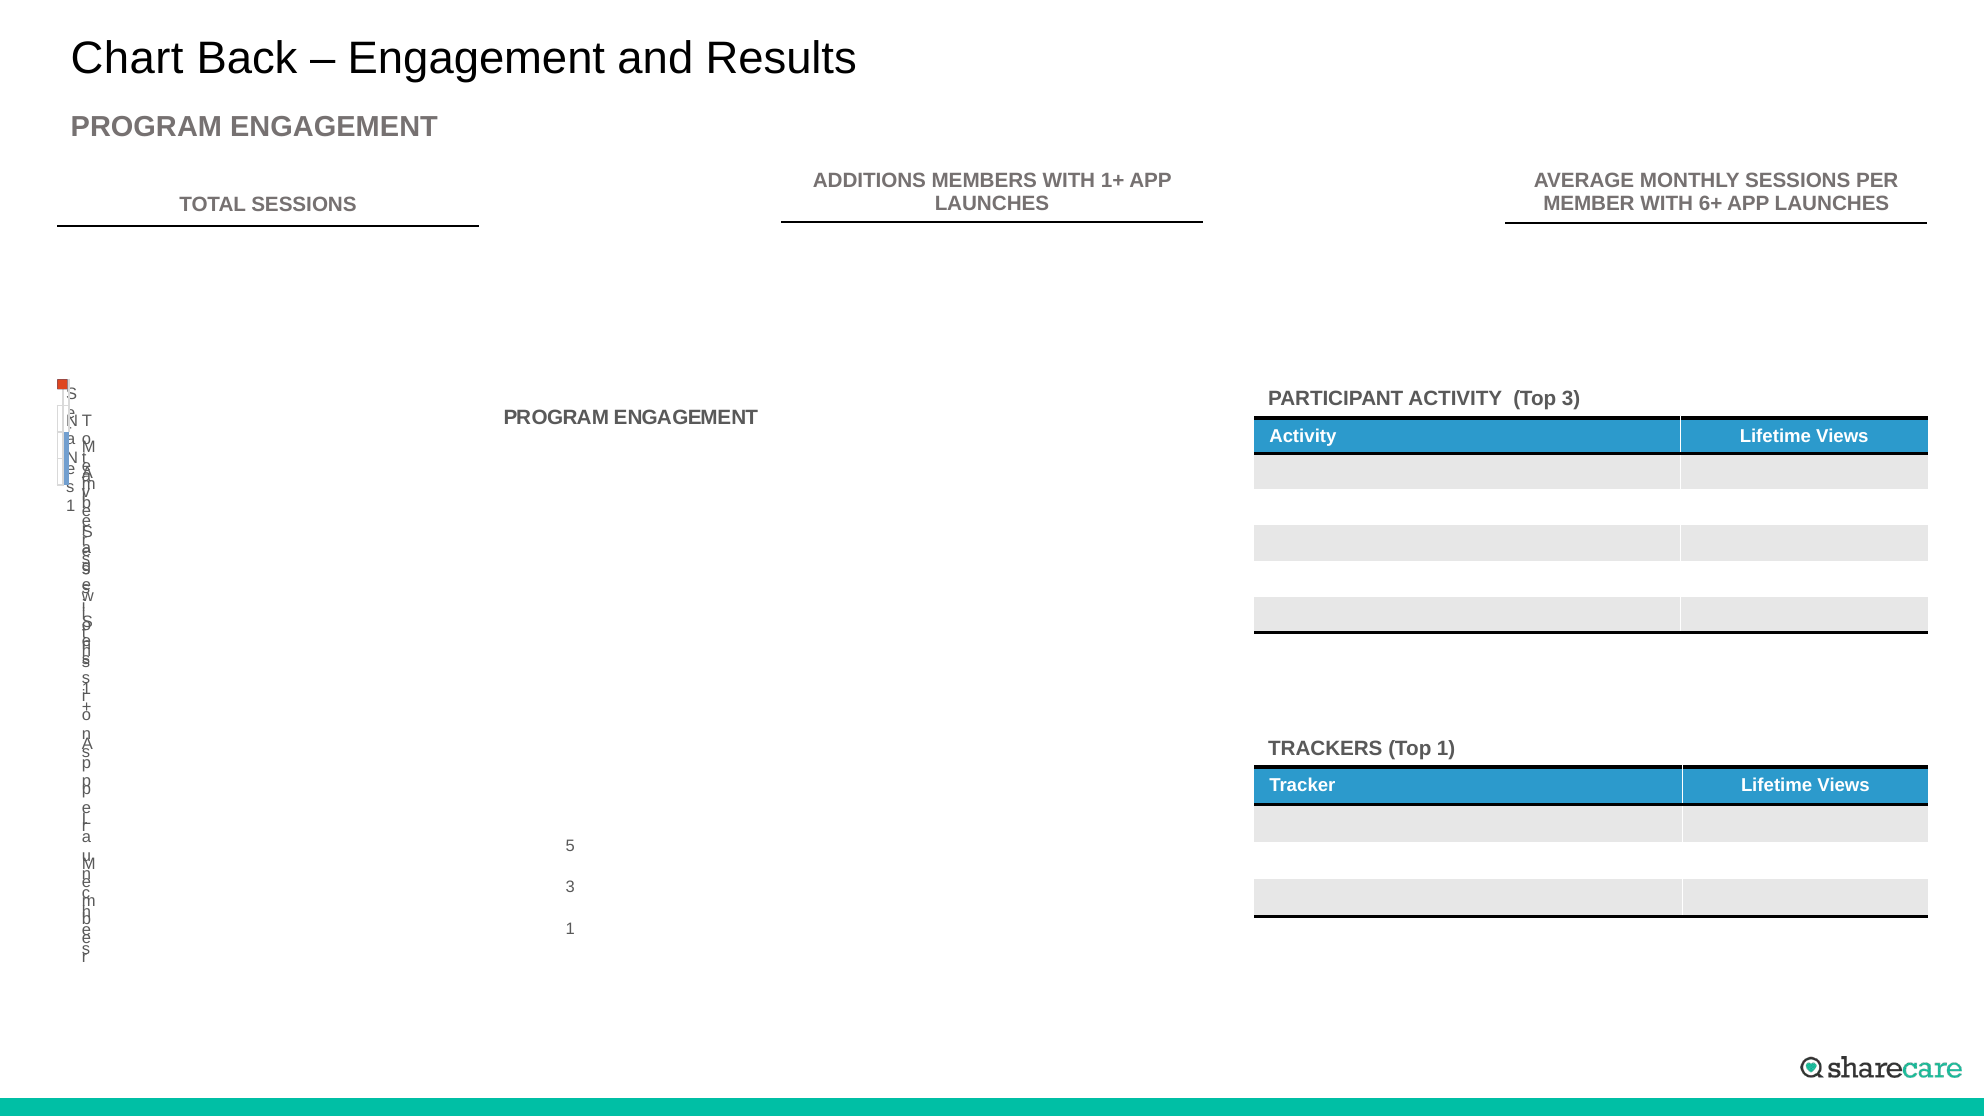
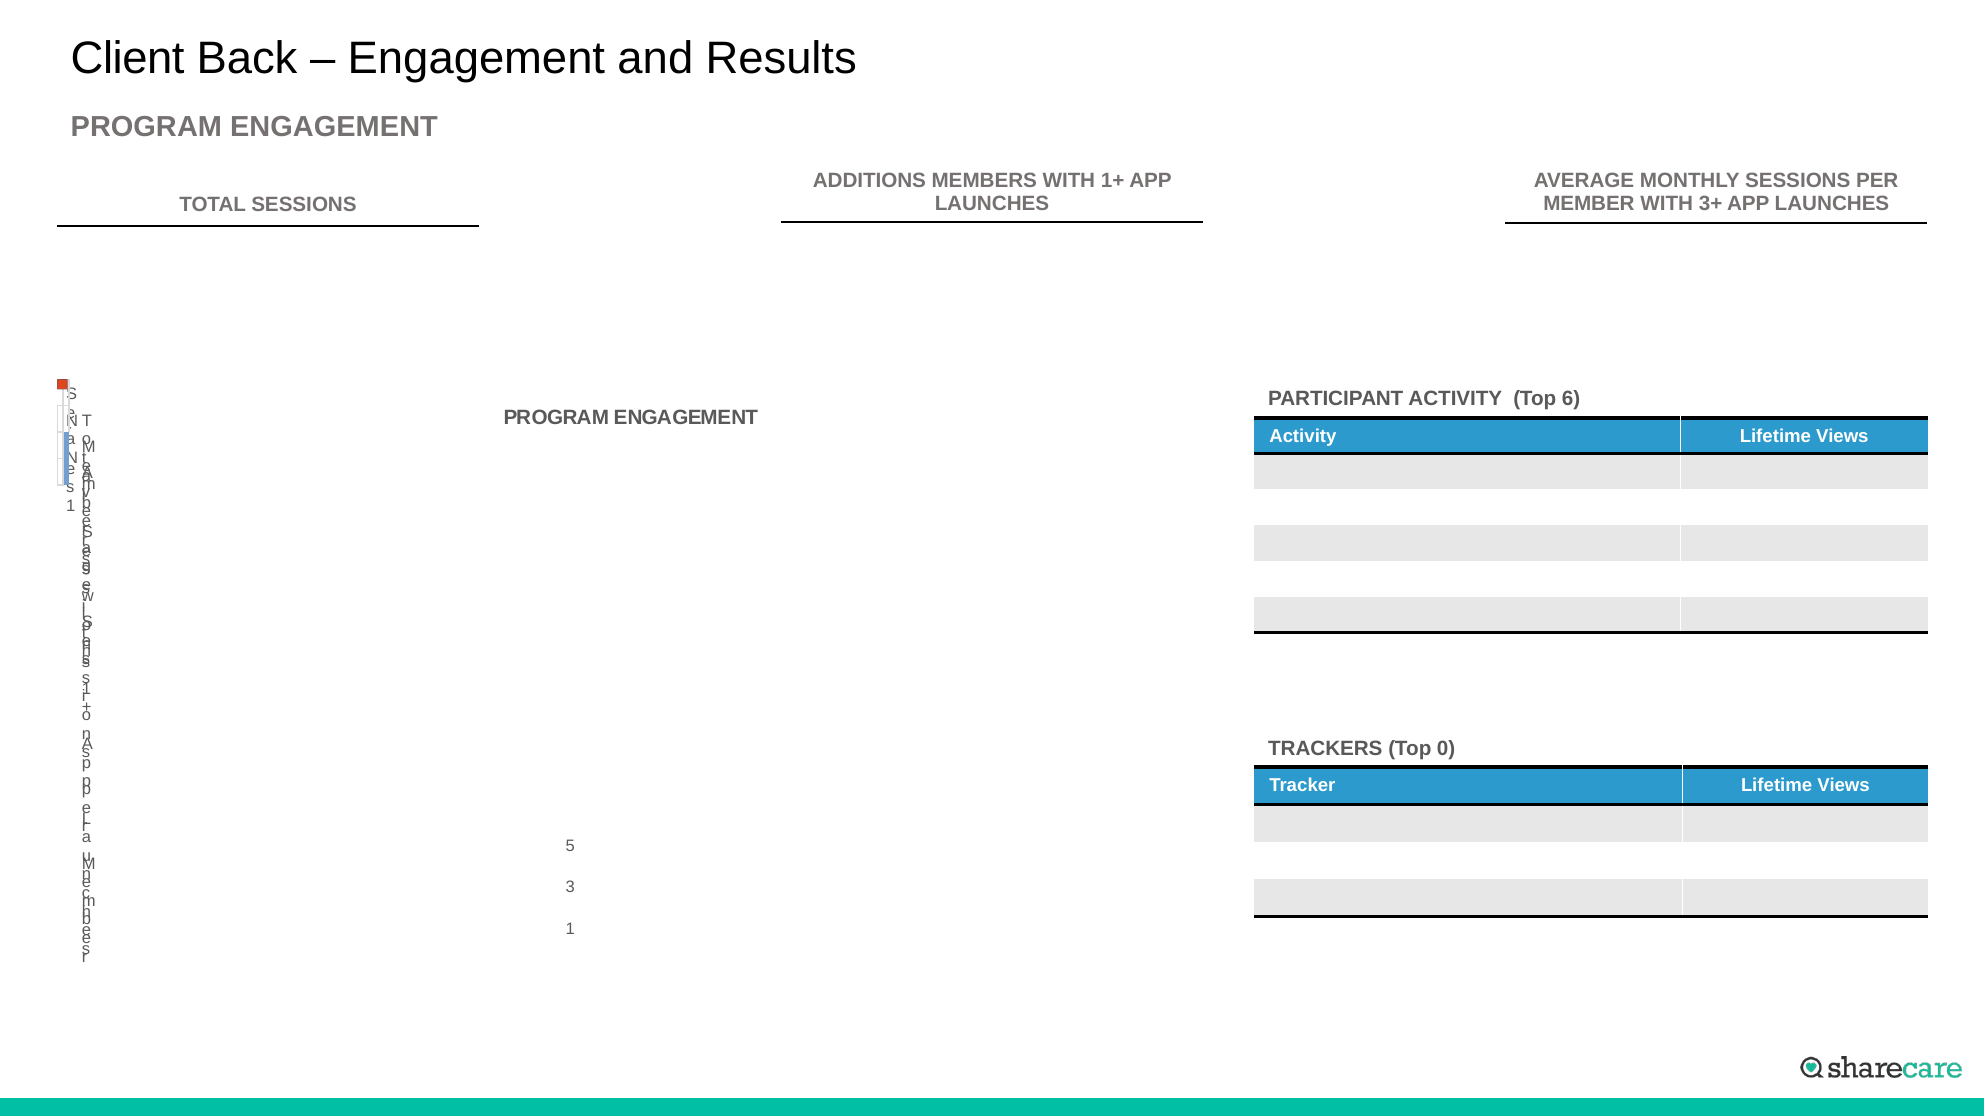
Chart: Chart -> Client (128, 59)
6+: 6+ -> 3+ (1711, 204)
Top 3: 3 -> 6 (1571, 399)
Top 1: 1 -> 0 (1446, 748)
